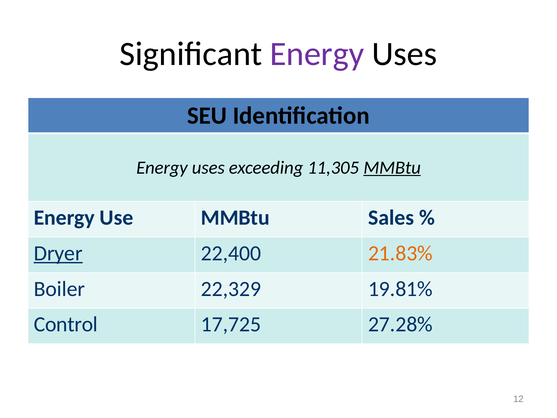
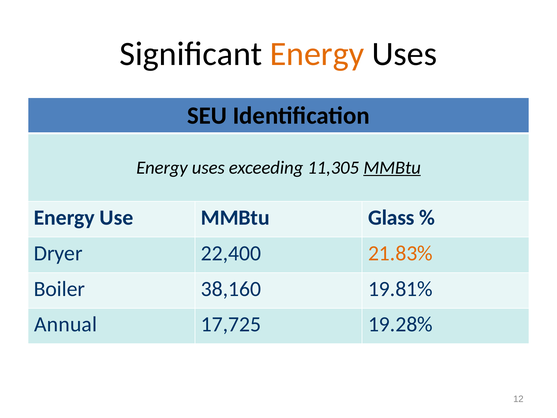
Energy colour: purple -> orange (317, 54)
Sales: Sales -> Glass (391, 218)
Dryer underline: present -> none (58, 253)
22,329: 22,329 -> 38,160 (231, 289)
Control: Control -> Annual (66, 324)
27.28%: 27.28% -> 19.28% (400, 324)
